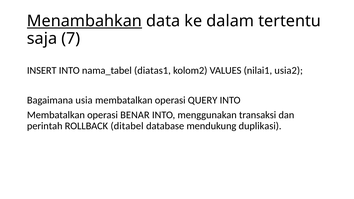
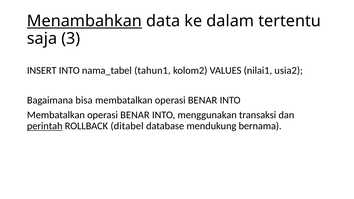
7: 7 -> 3 (71, 38)
diatas1: diatas1 -> tahun1 (152, 70)
usia: usia -> bisa (84, 100)
QUERY: QUERY -> BENAR (203, 100)
perintah underline: none -> present (45, 126)
duplikasi: duplikasi -> bernama (260, 126)
